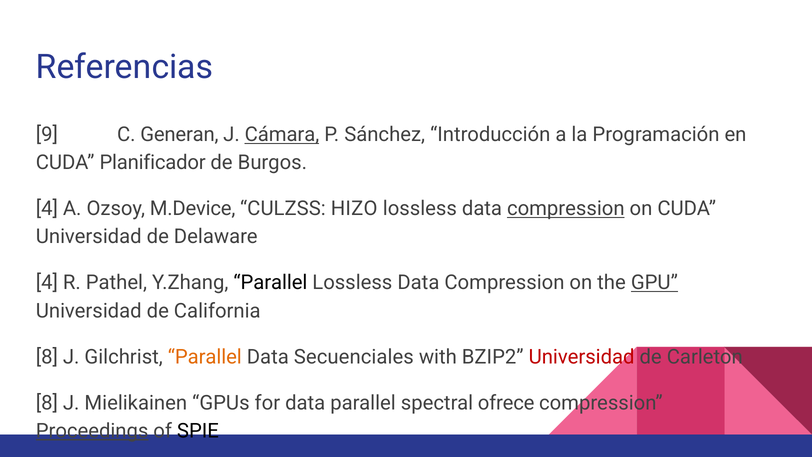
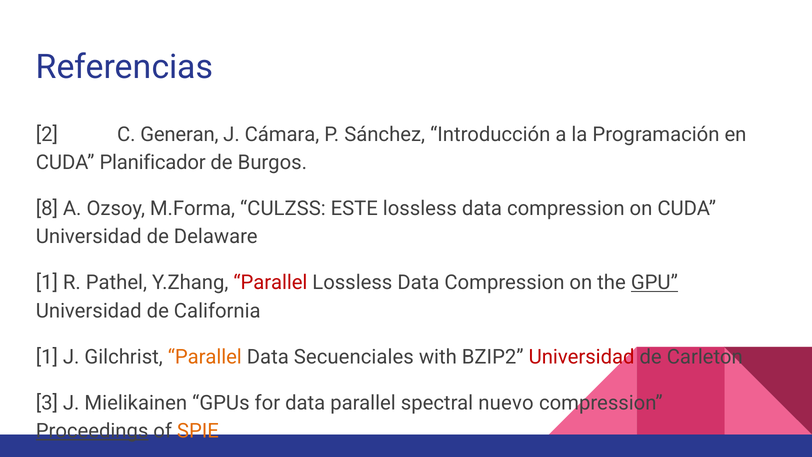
9: 9 -> 2 (47, 135)
Cámara underline: present -> none (282, 135)
4: 4 -> 8 (47, 209)
M.Device: M.Device -> M.Forma (192, 209)
HIZO: HIZO -> ESTE (354, 209)
compression underline: present -> none (566, 209)
4: 4 -> 1 (47, 283)
Parallel colour: black -> red (270, 283)
8: 8 -> 1 (47, 357)
8: 8 -> 3 (47, 403)
ofrece: ofrece -> nuevo (506, 403)
SPIE colour: black -> orange (198, 431)
